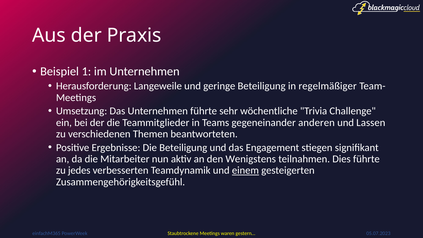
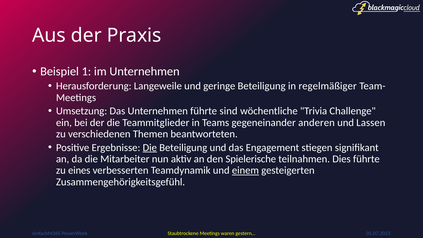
sehr: sehr -> sind (229, 111)
Die underline: none -> present (150, 148)
Wenigstens: Wenigstens -> Spielerische (251, 159)
jedes: jedes -> eines (79, 170)
